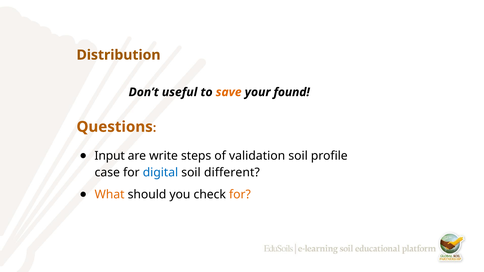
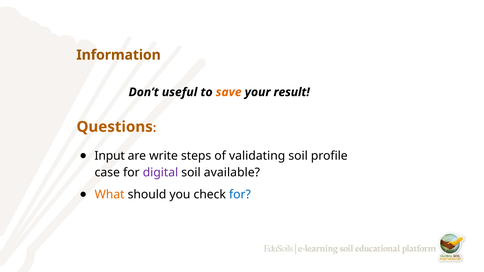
Distribution: Distribution -> Information (119, 55)
found: found -> result (292, 92)
validation: validation -> validating (257, 156)
digital colour: blue -> purple (160, 173)
different: different -> available (232, 173)
for colour: orange -> blue (240, 195)
